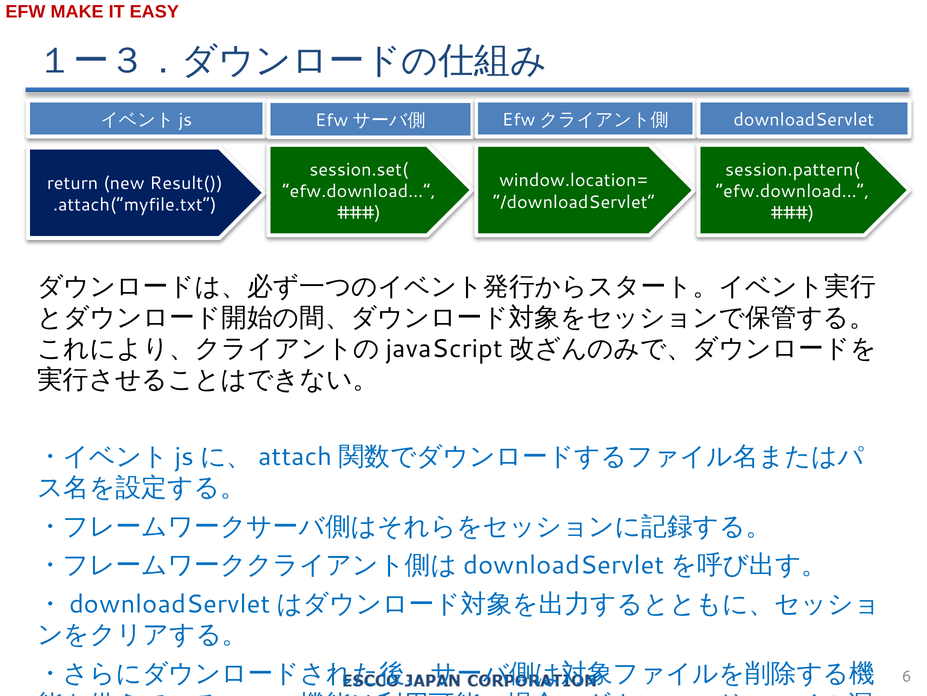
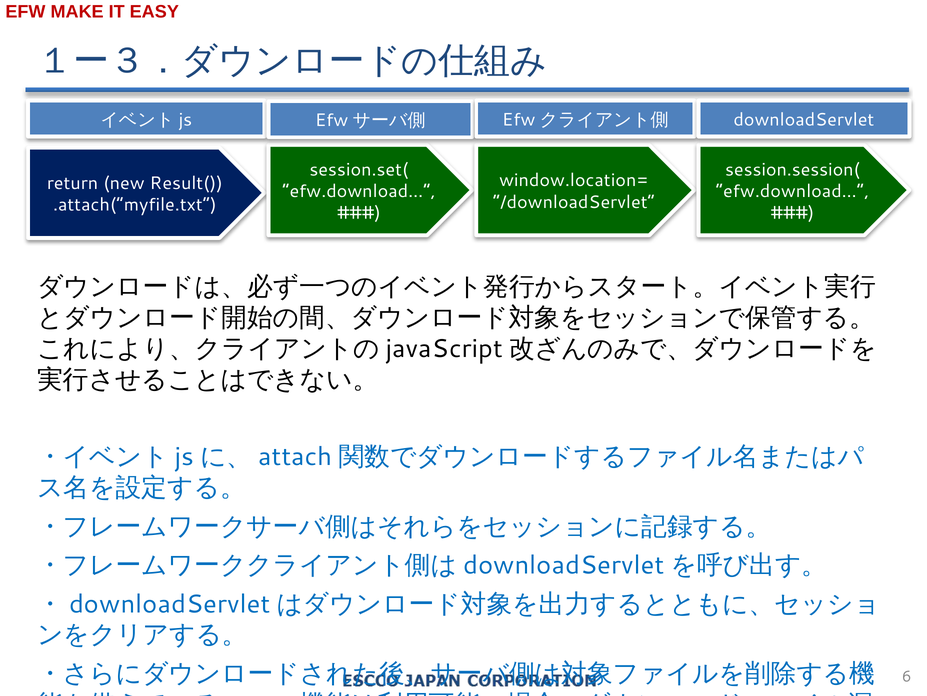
session.pattern(: session.pattern( -> session.session( (793, 169)
